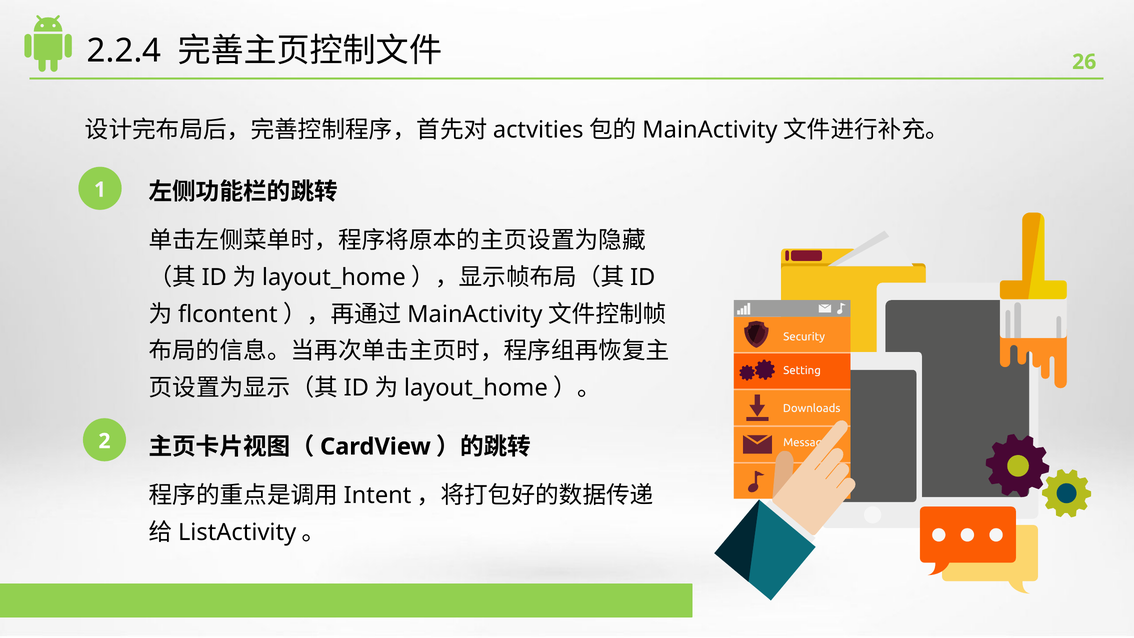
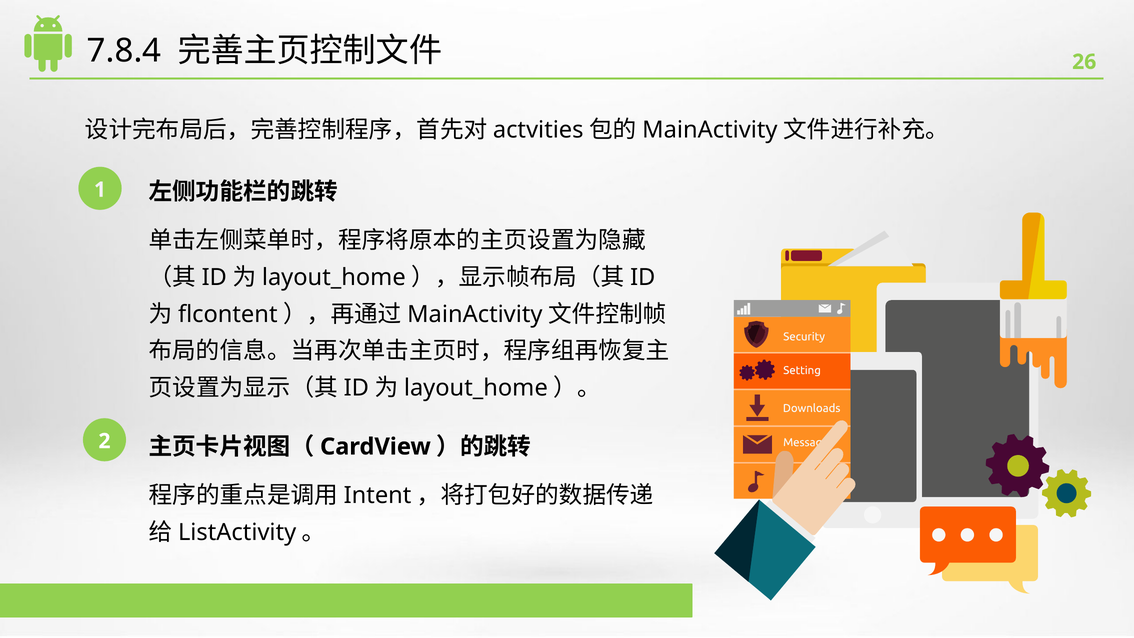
2.2.4: 2.2.4 -> 7.8.4 (124, 51)
